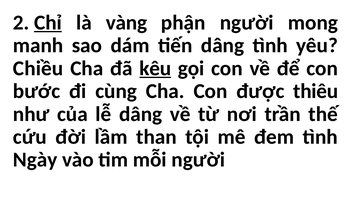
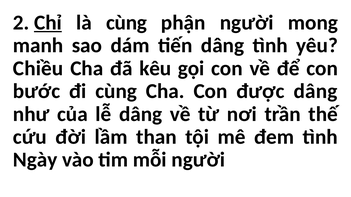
là vàng: vàng -> cùng (127, 23)
kêu underline: present -> none (155, 68)
được thiêu: thiêu -> dâng (315, 91)
